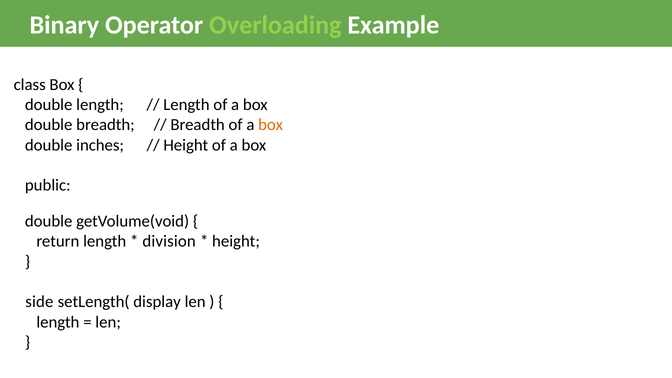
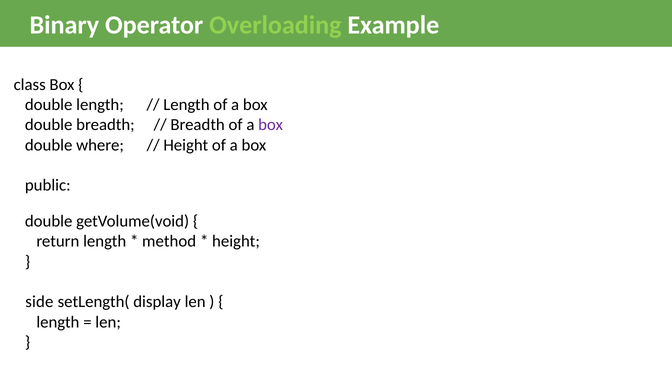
box colour: orange -> purple (271, 125)
inches: inches -> where (100, 145)
division: division -> method (169, 241)
